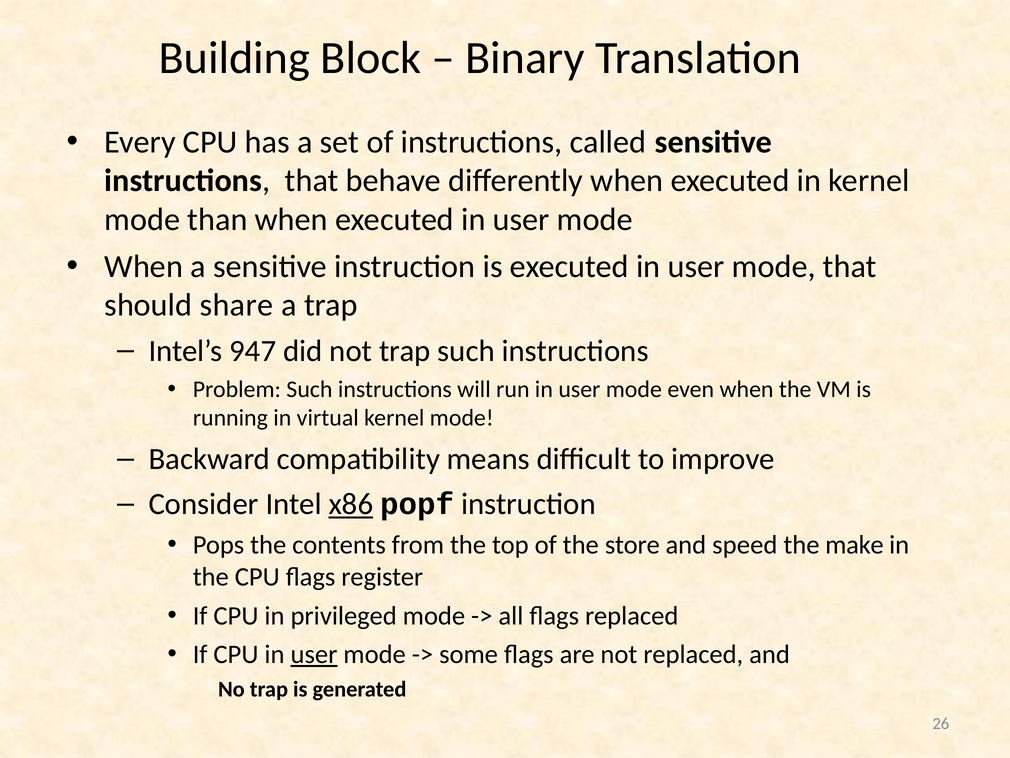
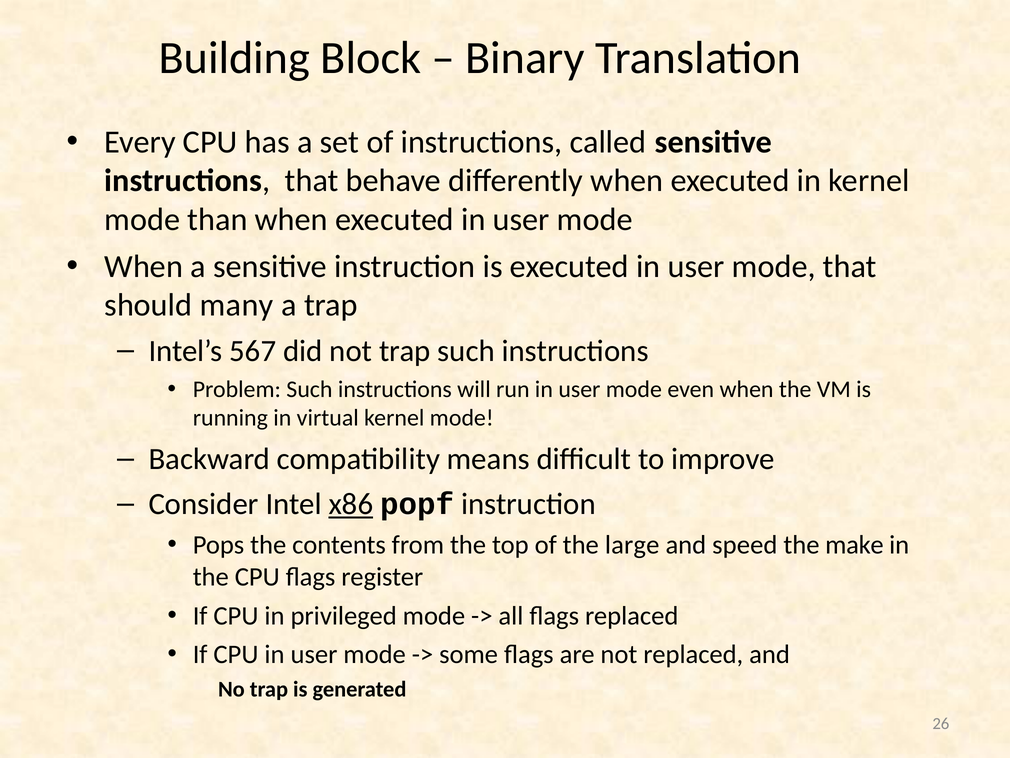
share: share -> many (237, 305)
947: 947 -> 567 (253, 351)
store: store -> large (632, 545)
user underline: present -> none (314, 654)
